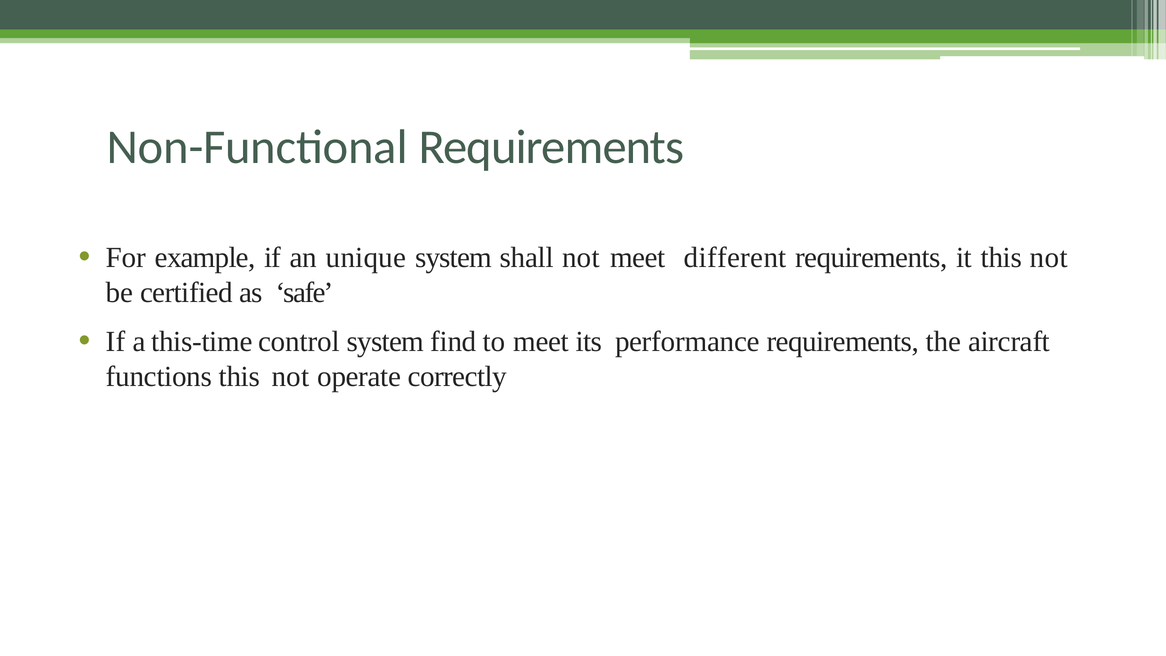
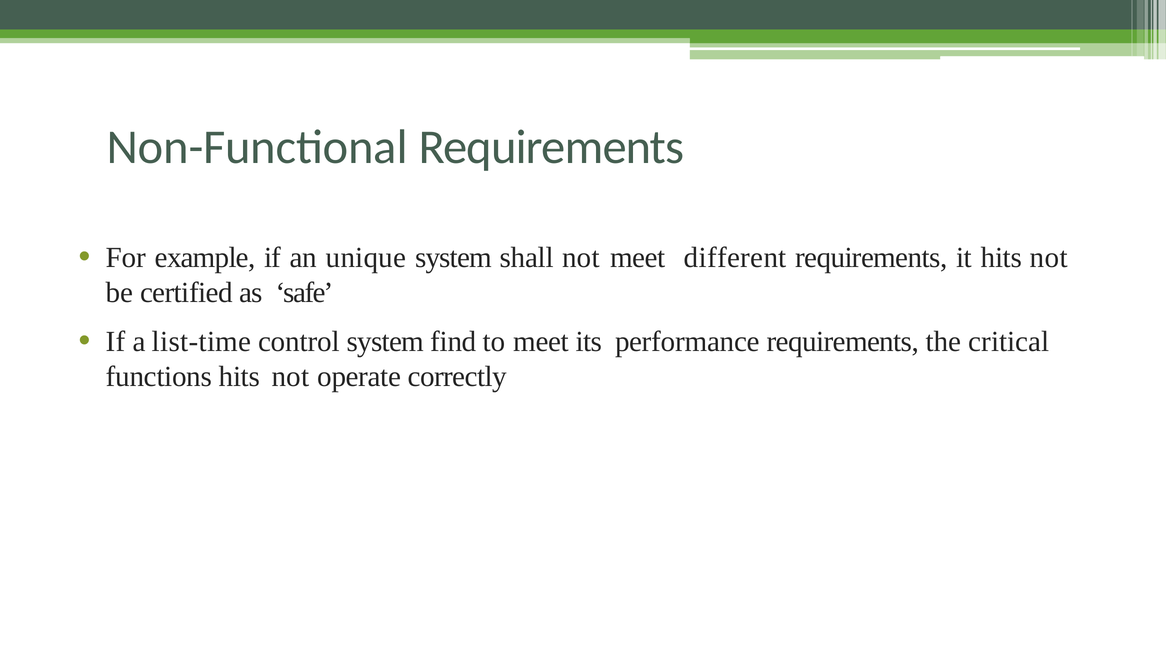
it this: this -> hits (1001, 257)
this-time: this-time -> list-time (202, 342)
aircraft: aircraft -> critical (1009, 342)
functions this: this -> hits (240, 377)
